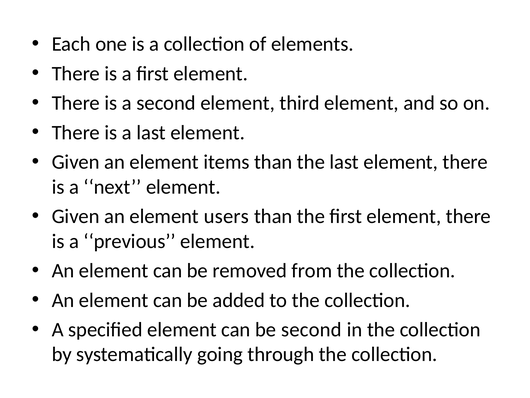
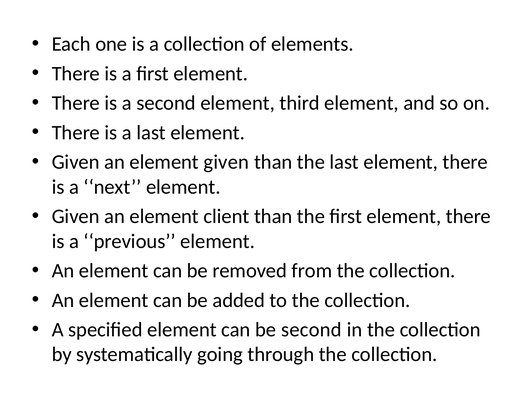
element items: items -> given (226, 162)
users: users -> client (226, 216)
